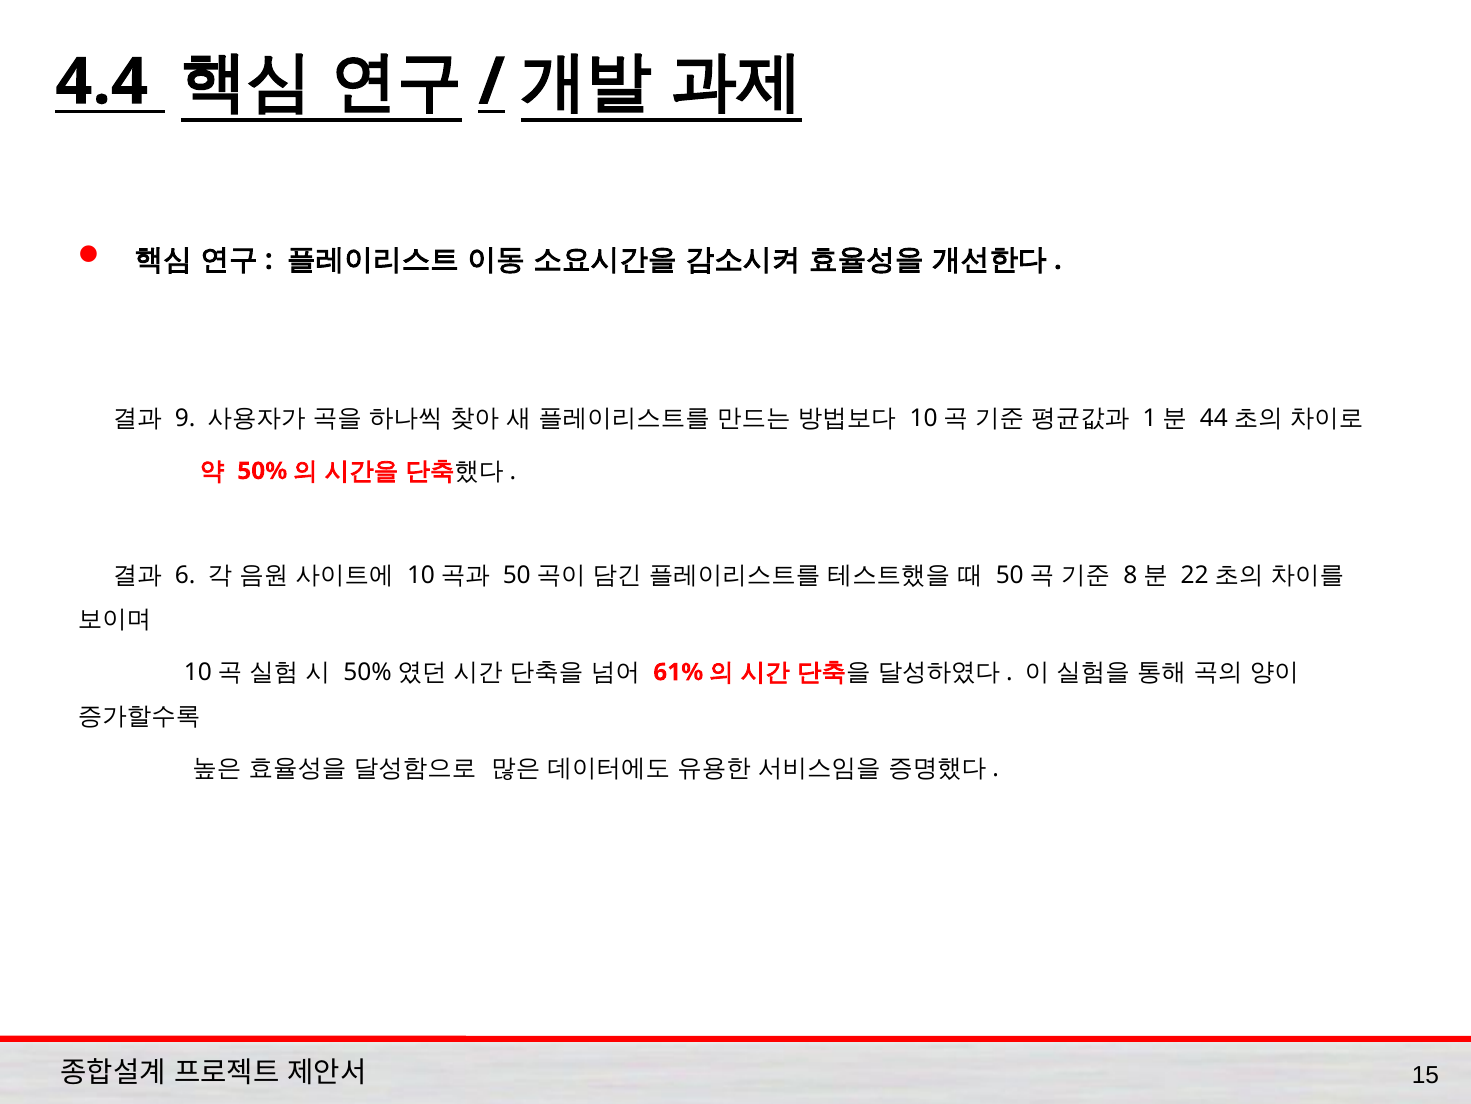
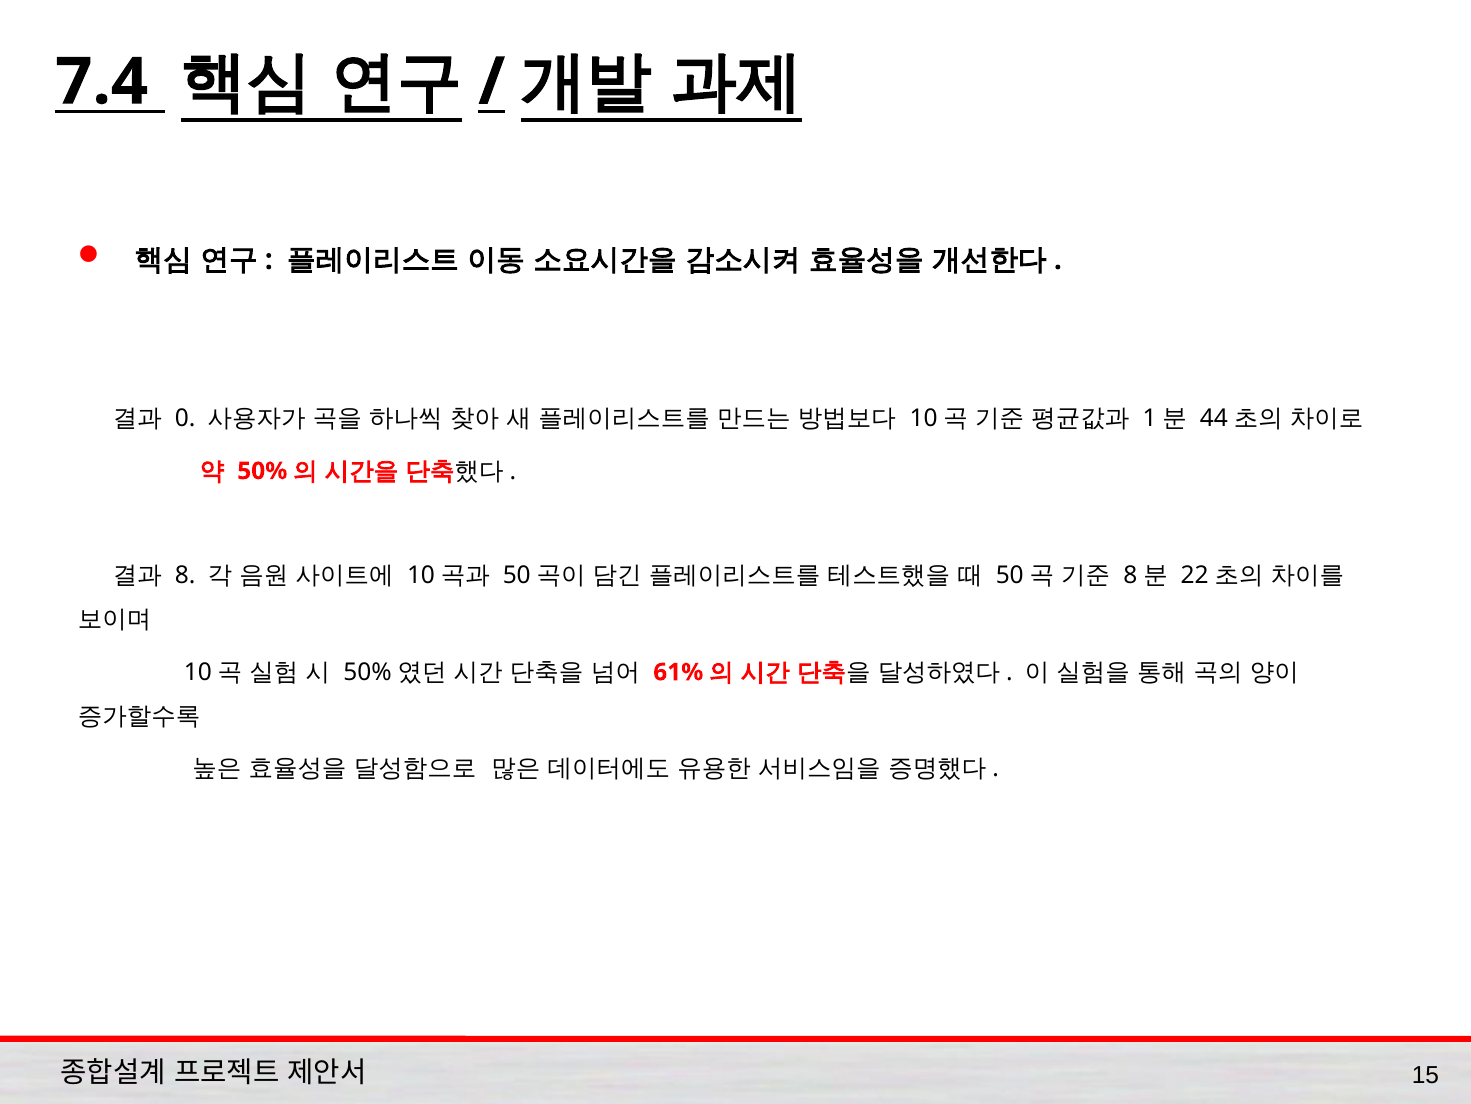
4.4: 4.4 -> 7.4 (102, 82)
9: 9 -> 0 (185, 418)
6: 6 -> 8 (185, 575)
